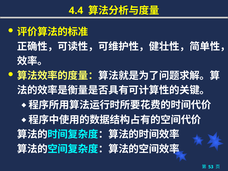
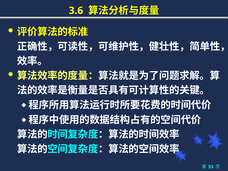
4.4: 4.4 -> 3.6 (76, 11)
